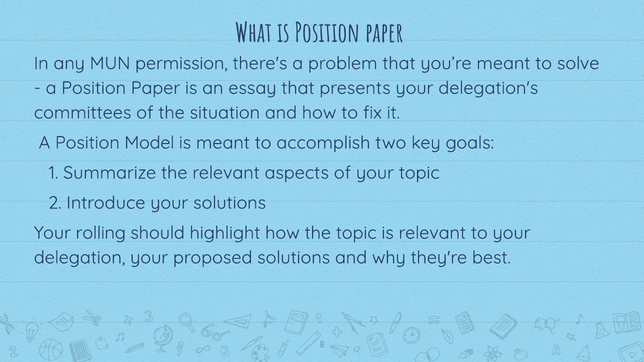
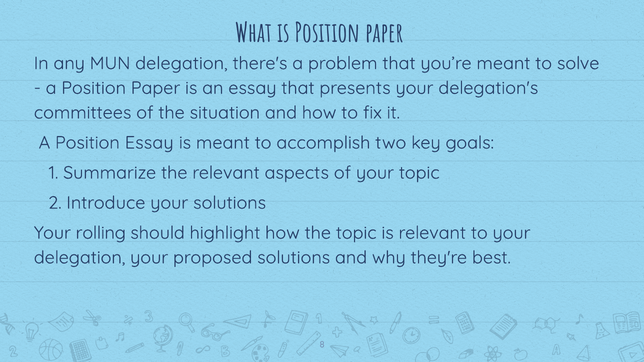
MUN permission: permission -> delegation (181, 63)
Position Model: Model -> Essay (149, 143)
